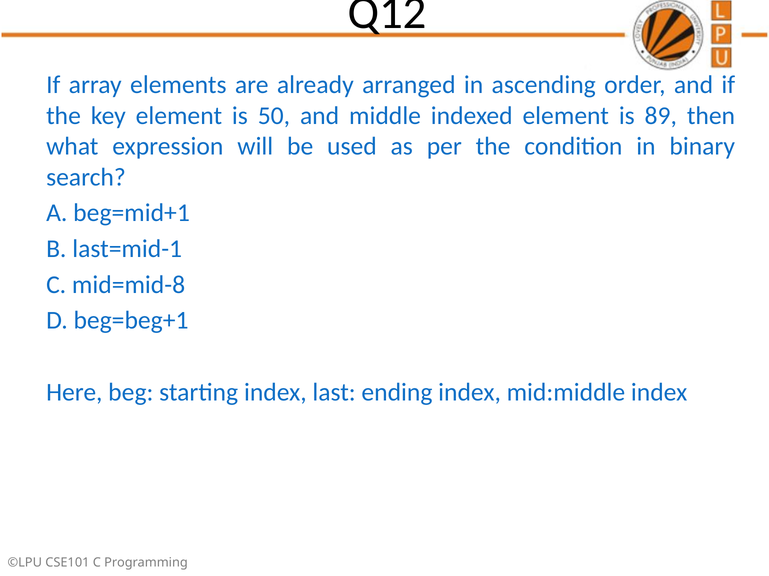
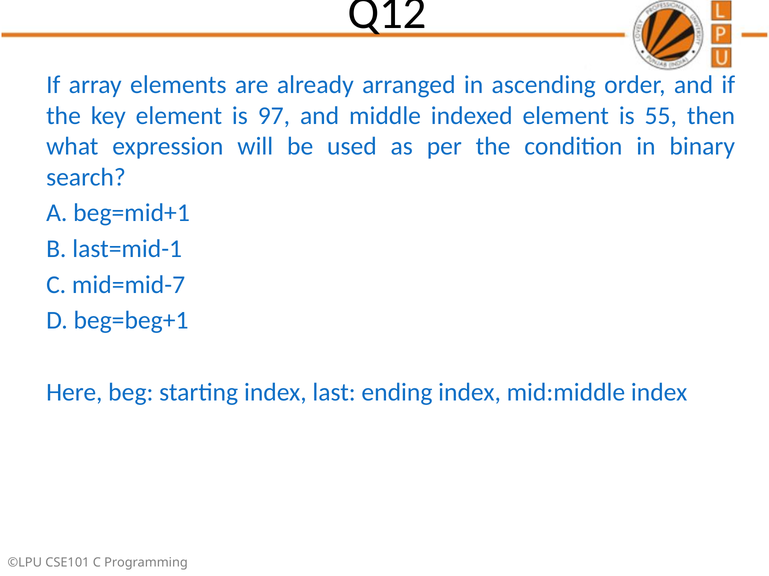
50: 50 -> 97 (274, 116)
89: 89 -> 55 (661, 116)
mid=mid-8: mid=mid-8 -> mid=mid-7 (129, 285)
